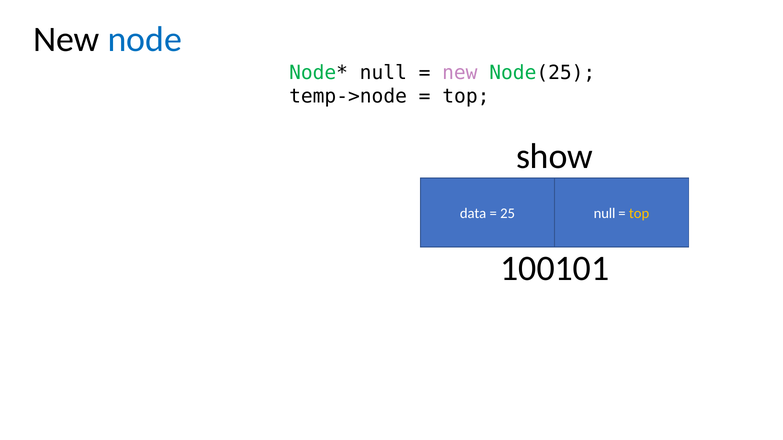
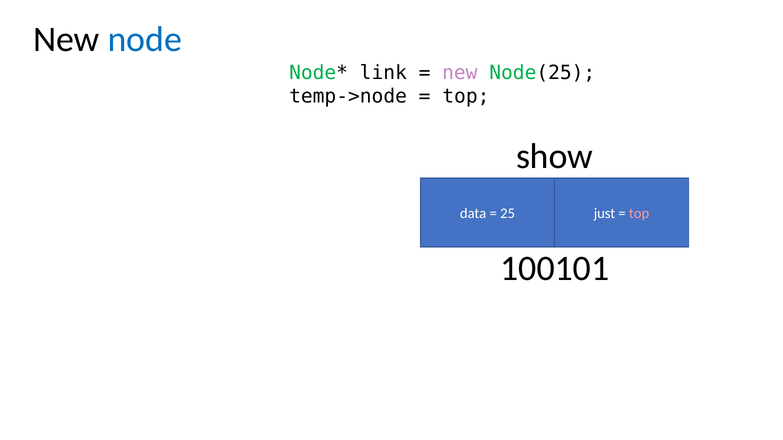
null: null -> link (383, 73)
25 null: null -> just (605, 214)
top colour: yellow -> pink (639, 214)
